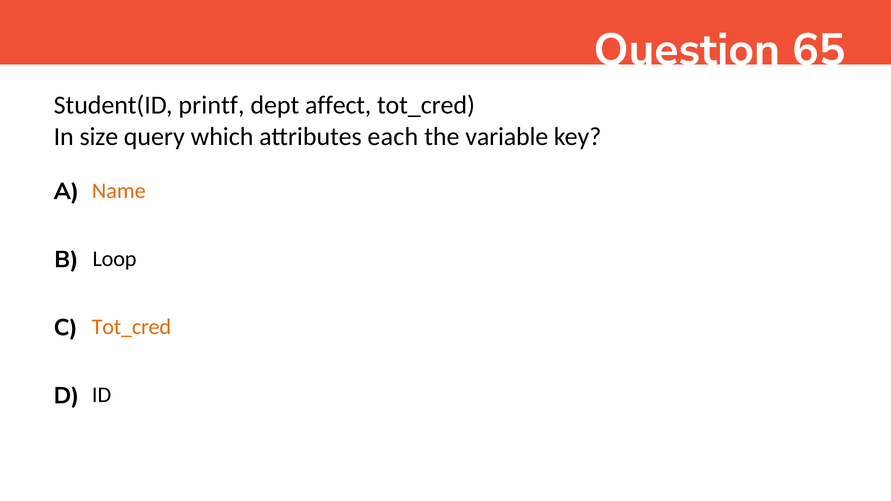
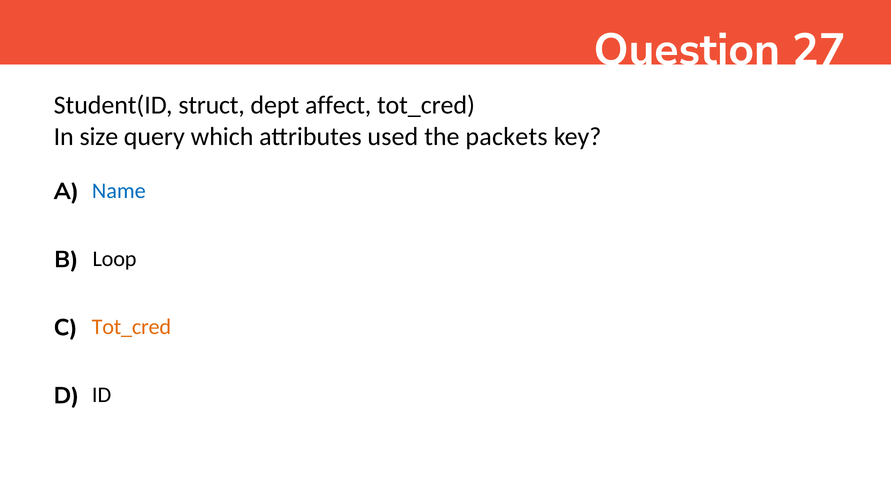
65: 65 -> 27 (819, 50)
printf: printf -> struct (212, 105)
each: each -> used (393, 136)
variable: variable -> packets (507, 136)
Name colour: orange -> blue (119, 191)
